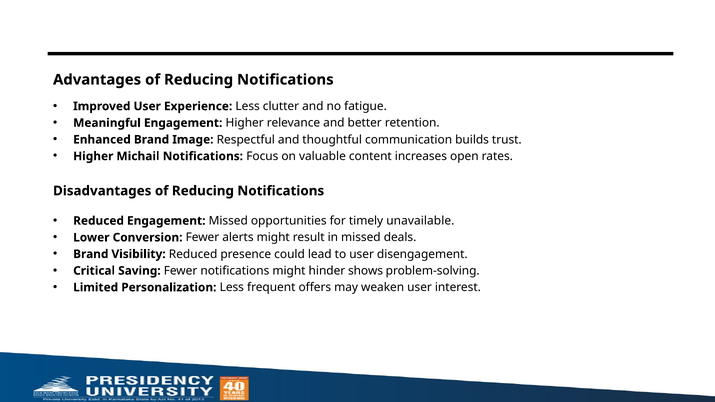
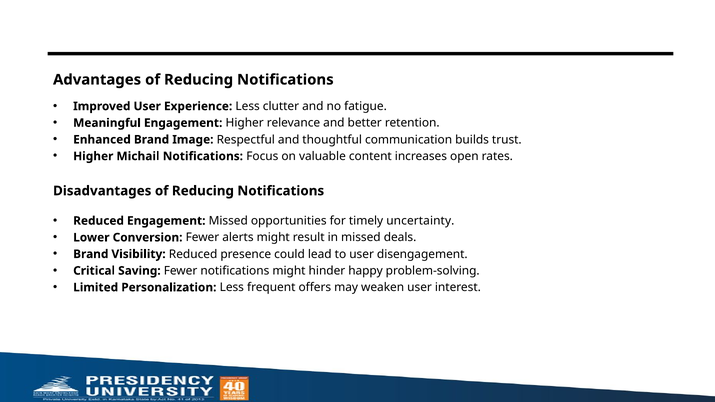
unavailable: unavailable -> uncertainty (420, 221)
shows: shows -> happy (366, 271)
